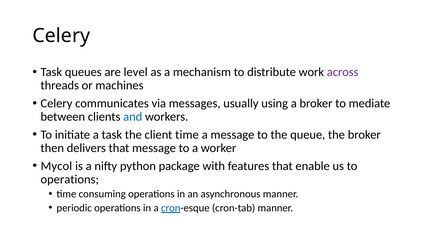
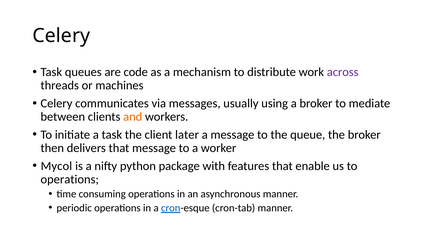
level: level -> code (136, 72)
and colour: blue -> orange (133, 117)
client time: time -> later (187, 135)
